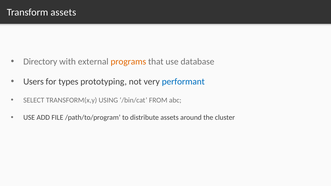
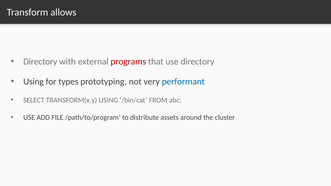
Transform assets: assets -> allows (63, 12)
programs colour: orange -> red (128, 62)
use database: database -> directory (197, 62)
Users: Users -> Using (33, 82)
